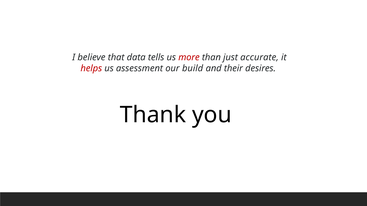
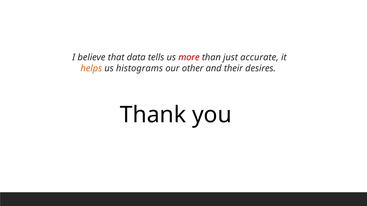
helps colour: red -> orange (91, 68)
assessment: assessment -> histograms (139, 68)
build: build -> other (193, 68)
